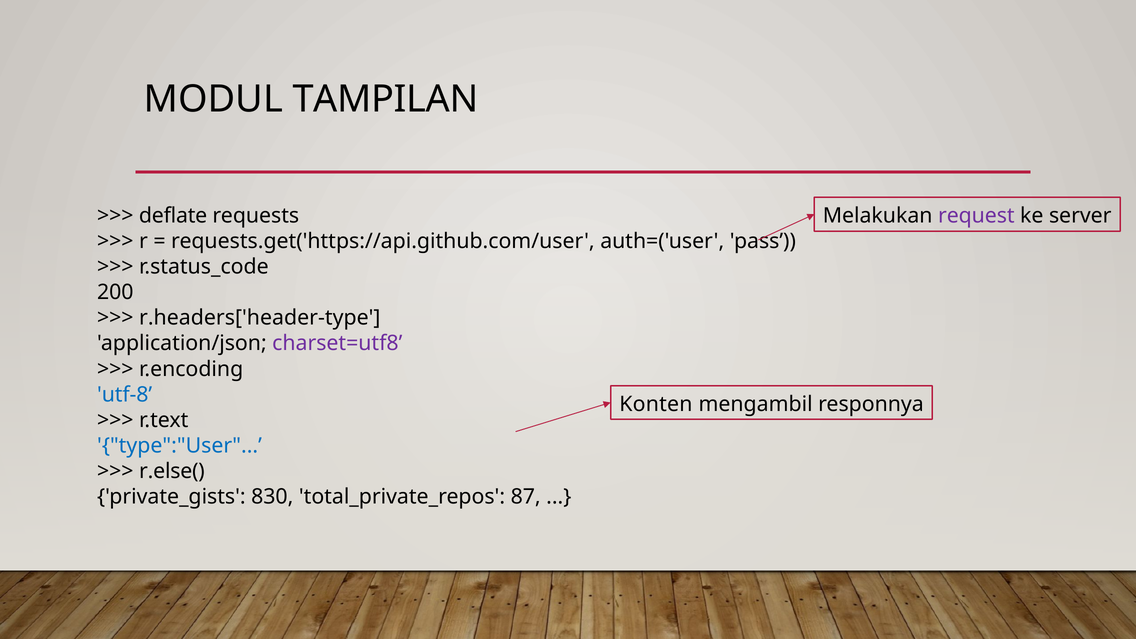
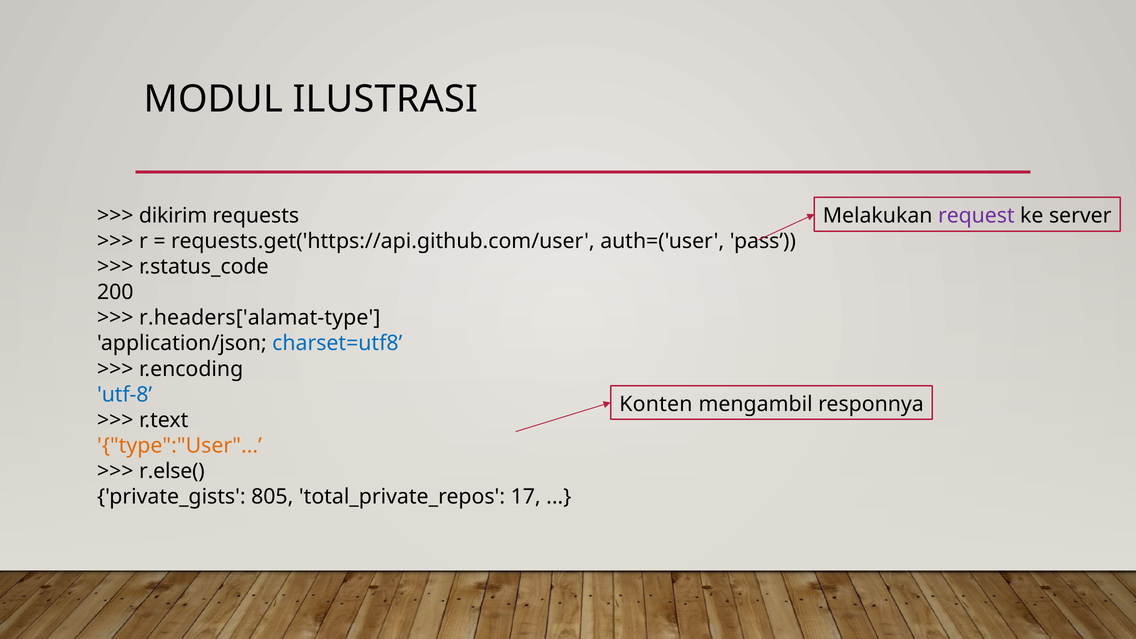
TAMPILAN: TAMPILAN -> ILUSTRASI (385, 99)
deflate: deflate -> dikirim (173, 216)
r.headers['header-type: r.headers['header-type -> r.headers['alamat-type (260, 318)
charset=utf8 colour: purple -> blue (337, 343)
type":"User colour: blue -> orange (180, 446)
830: 830 -> 805 (272, 497)
87: 87 -> 17 (526, 497)
